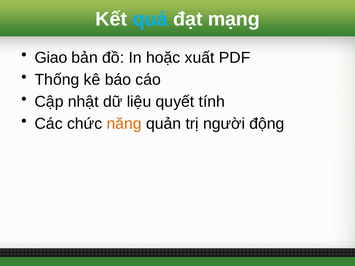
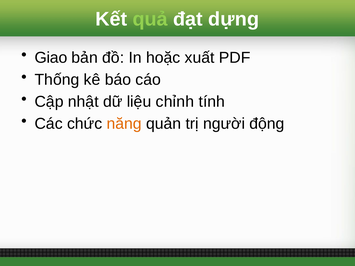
quả colour: light blue -> light green (150, 19)
mạng: mạng -> dựng (234, 19)
quyết: quyết -> chỉnh (175, 102)
